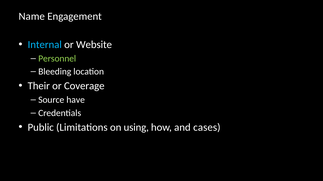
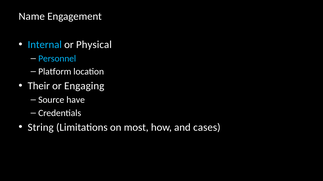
Website: Website -> Physical (94, 45)
Personnel colour: light green -> light blue (57, 59)
Bleeding: Bleeding -> Platform (55, 72)
Coverage: Coverage -> Engaging (84, 86)
Public: Public -> String (41, 128)
using: using -> most (136, 128)
